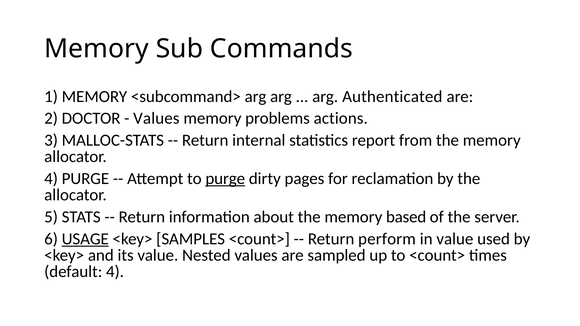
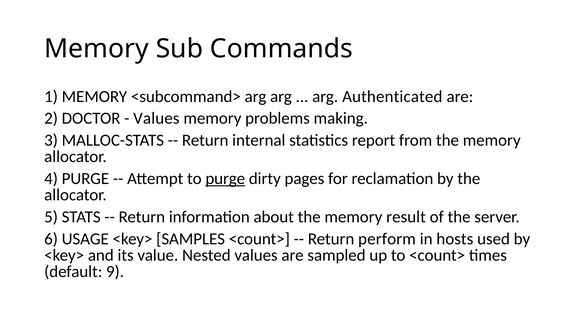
actions: actions -> making (341, 118)
based: based -> result (406, 217)
USAGE underline: present -> none (85, 239)
in value: value -> hosts (455, 239)
default 4: 4 -> 9 (115, 272)
